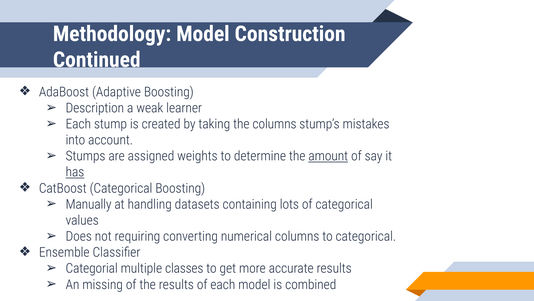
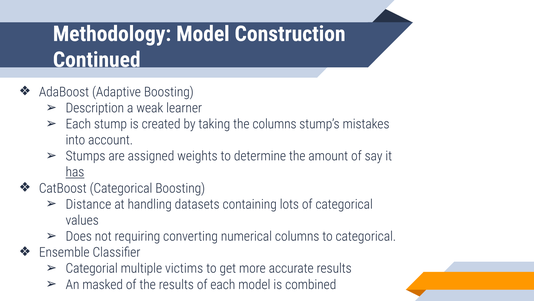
amount underline: present -> none (328, 156)
Manually: Manually -> Distance (88, 204)
classes: classes -> victims (184, 268)
missing: missing -> masked (103, 284)
